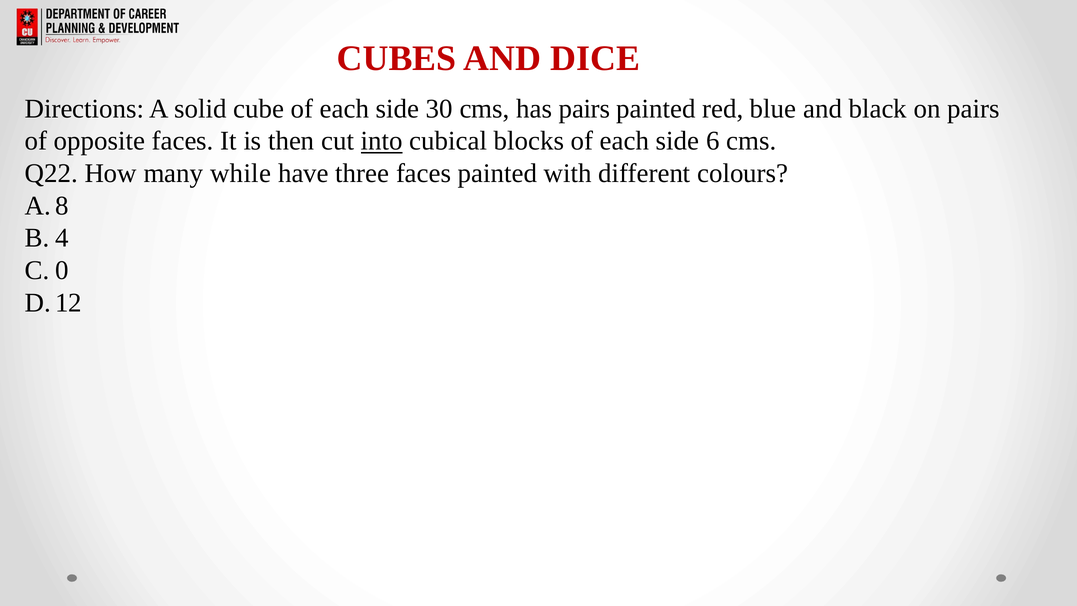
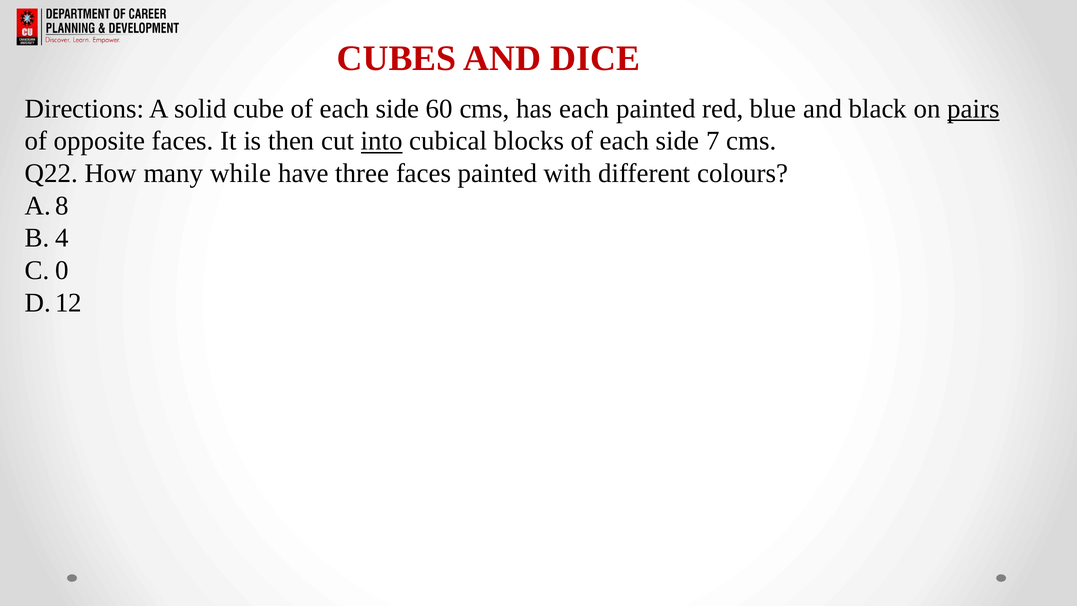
30: 30 -> 60 (439, 109)
has pairs: pairs -> each (584, 109)
pairs underline: none -> present (973, 109)
6: 6 -> 7 (713, 141)
